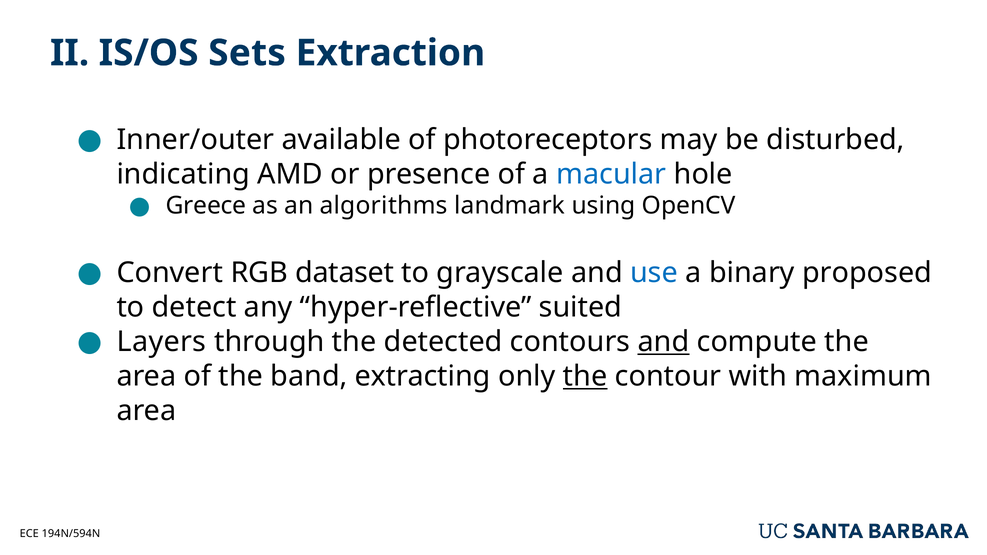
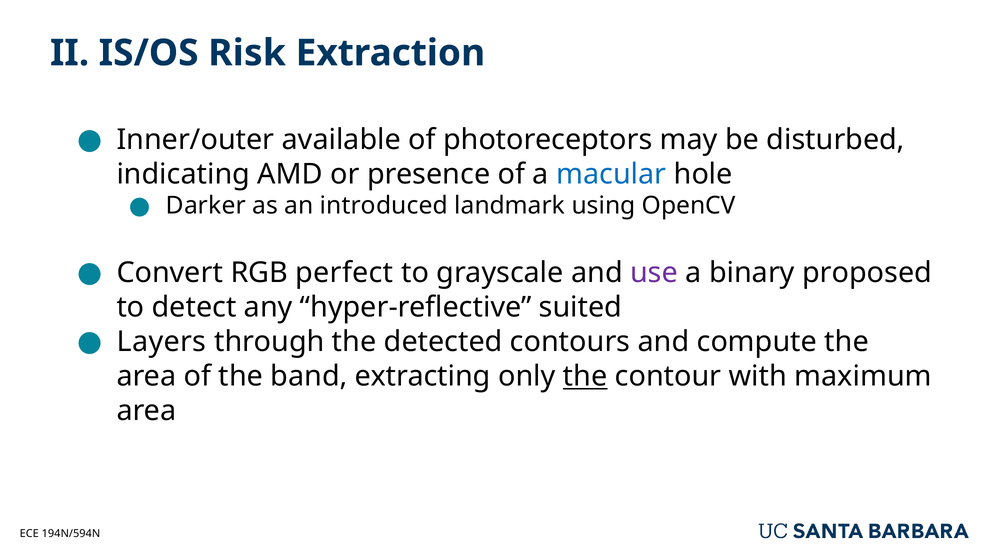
Sets: Sets -> Risk (247, 53)
Greece: Greece -> Darker (206, 206)
algorithms: algorithms -> introduced (384, 206)
dataset: dataset -> perfect (344, 273)
use colour: blue -> purple (654, 273)
and underline: present -> none (663, 342)
